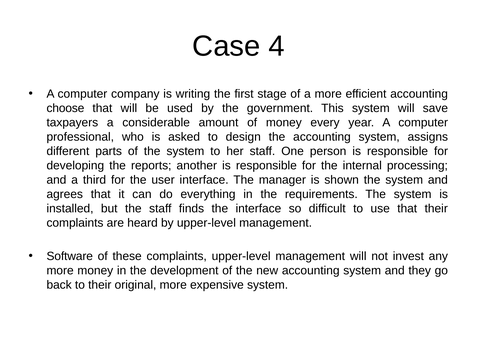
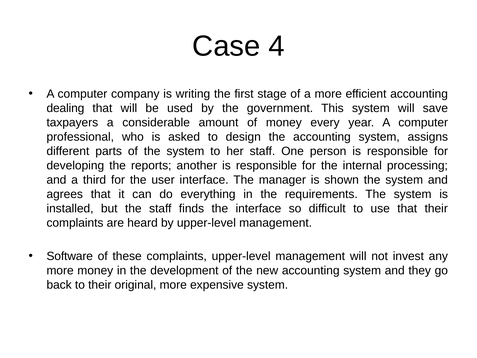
choose: choose -> dealing (65, 108)
